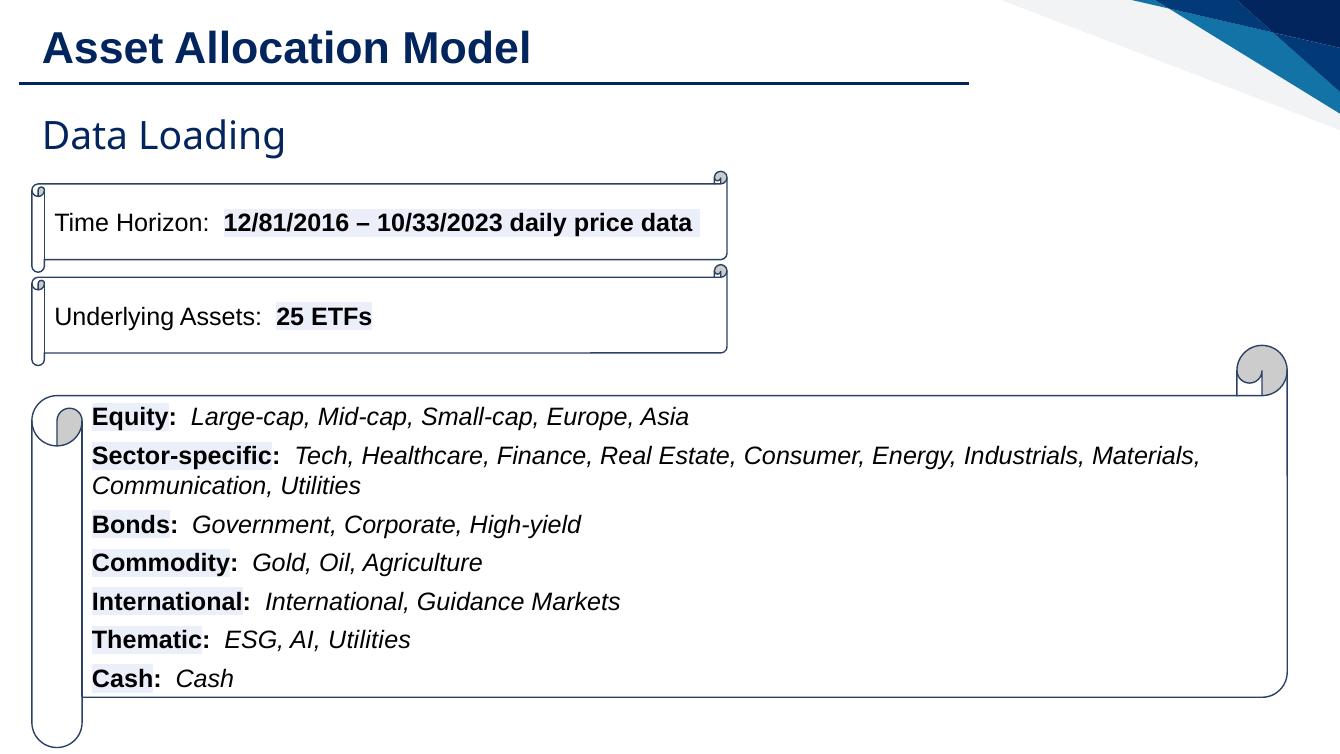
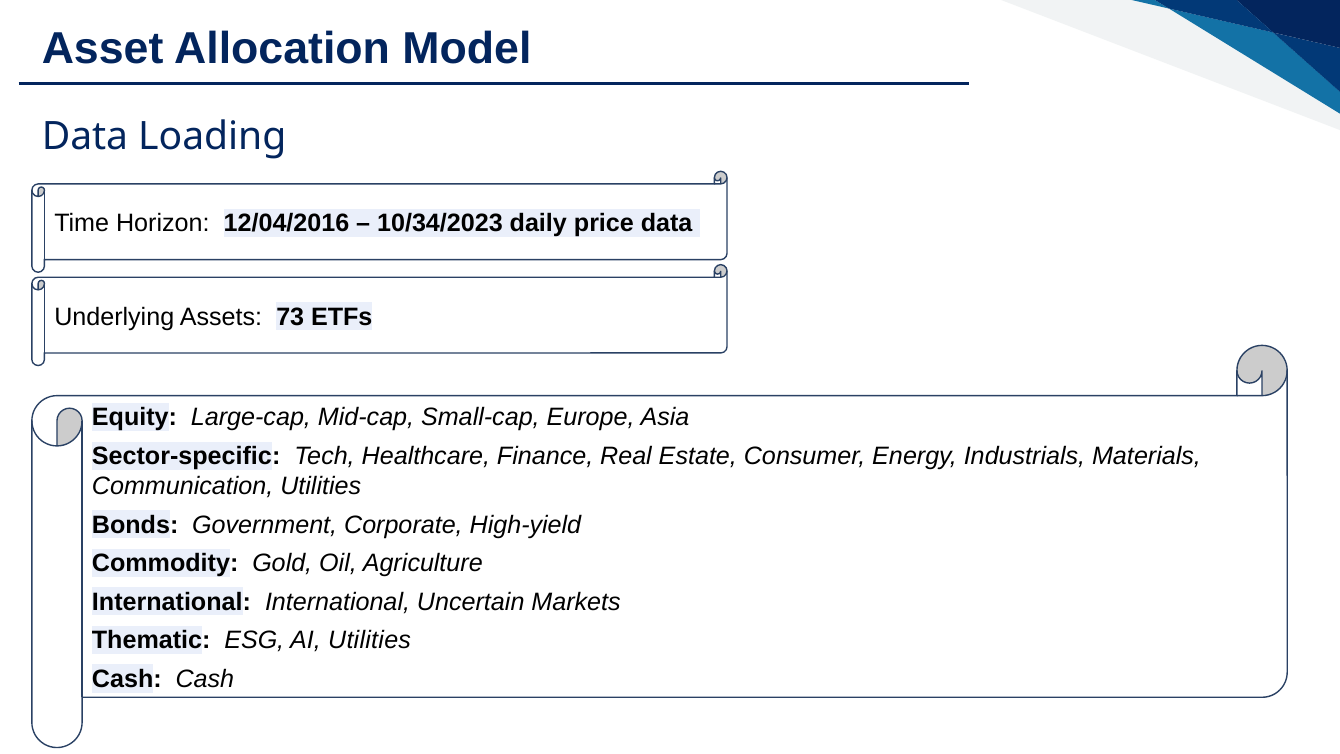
12/81/2016: 12/81/2016 -> 12/04/2016 (286, 223)
10/33/2023: 10/33/2023 -> 10/34/2023 (440, 223)
25: 25 -> 73 (290, 317)
Guidance: Guidance -> Uncertain (471, 602)
